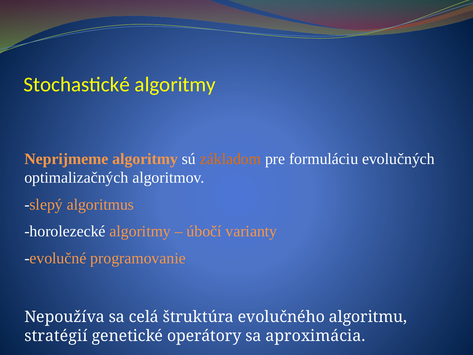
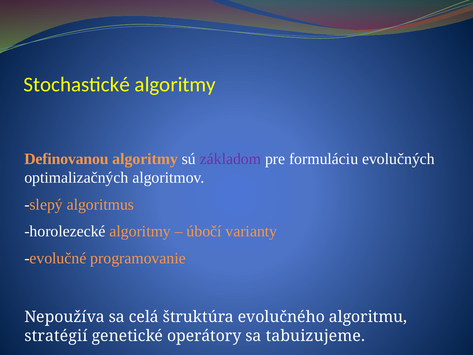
Neprijmeme: Neprijmeme -> Definovanou (66, 159)
základom colour: orange -> purple (230, 159)
aproximácia: aproximácia -> tabuizujeme (315, 336)
